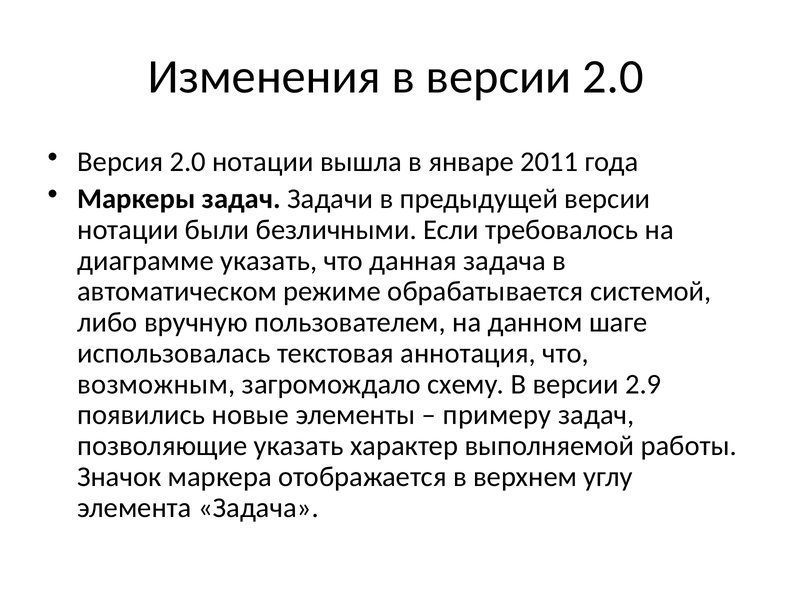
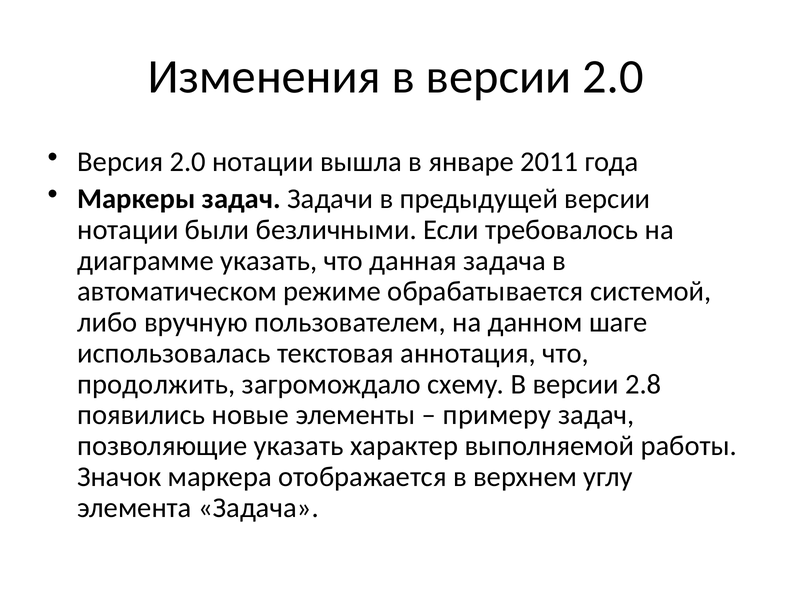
возможным: возможным -> продолжить (156, 384)
2.9: 2.9 -> 2.8 (643, 384)
